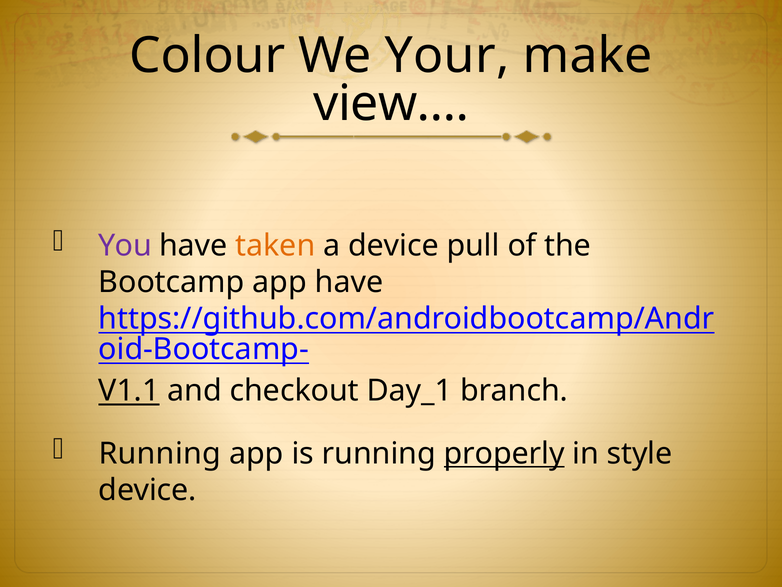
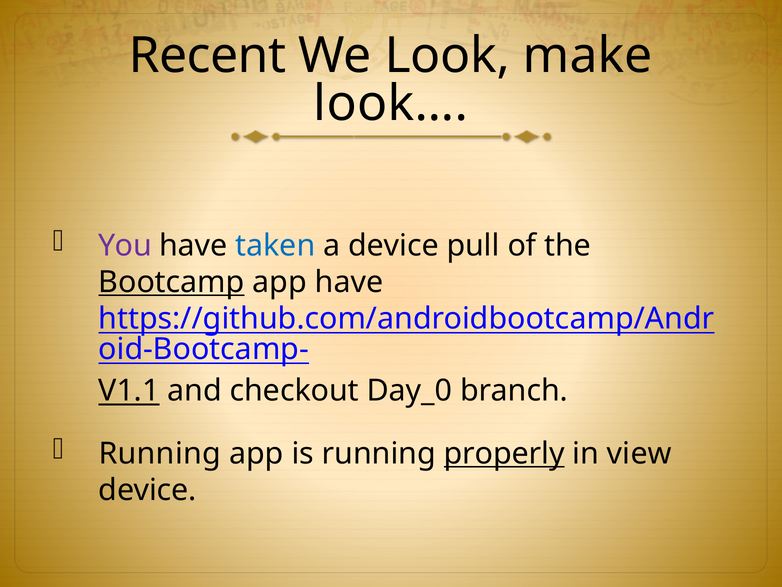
Colour: Colour -> Recent (207, 56)
Your: Your -> Look (447, 56)
view…: view… -> look… (391, 104)
taken colour: orange -> blue (275, 245)
Bootcamp underline: none -> present (171, 282)
Day_1: Day_1 -> Day_0 (410, 390)
style: style -> view (639, 453)
